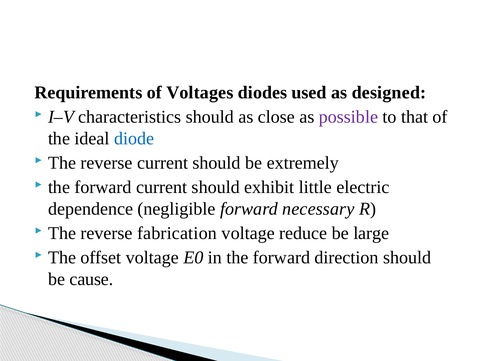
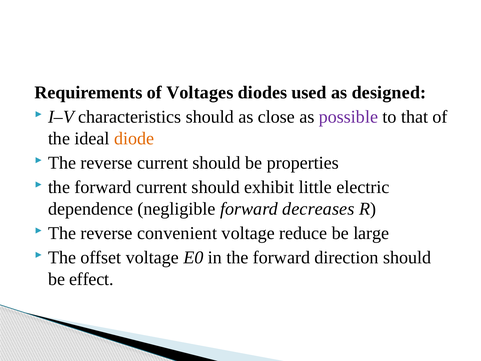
diode colour: blue -> orange (134, 138)
extremely: extremely -> properties (303, 163)
necessary: necessary -> decreases (318, 209)
fabrication: fabrication -> convenient (177, 233)
cause: cause -> effect (91, 279)
